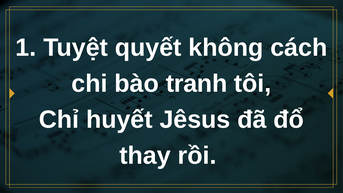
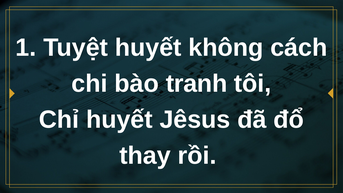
Tuyệt quyết: quyết -> huyết (148, 48)
